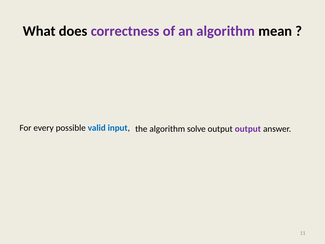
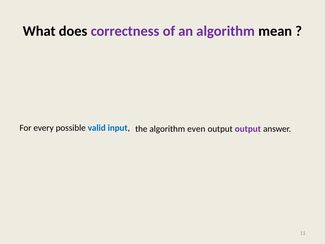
solve: solve -> even (196, 129)
